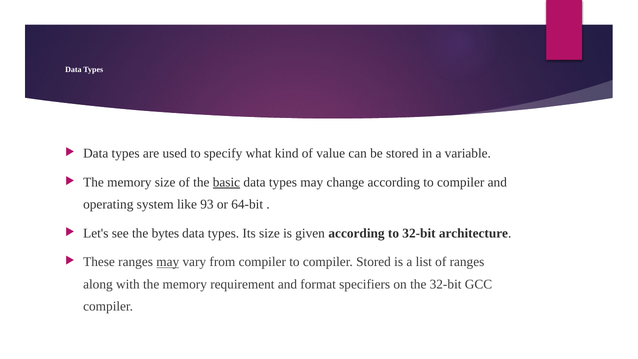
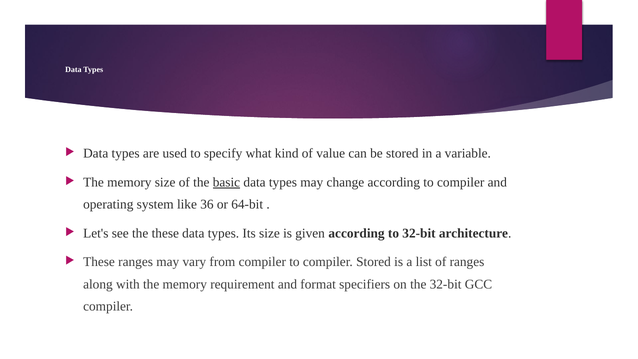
93: 93 -> 36 (207, 204)
the bytes: bytes -> these (165, 233)
may underline: present -> none (168, 262)
